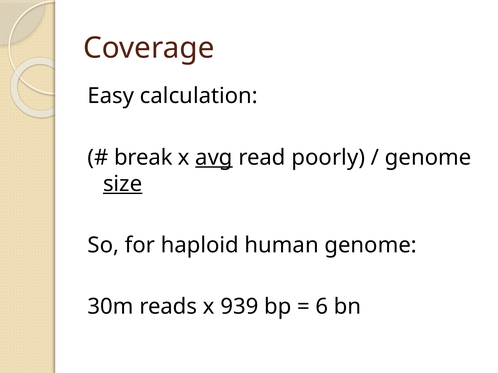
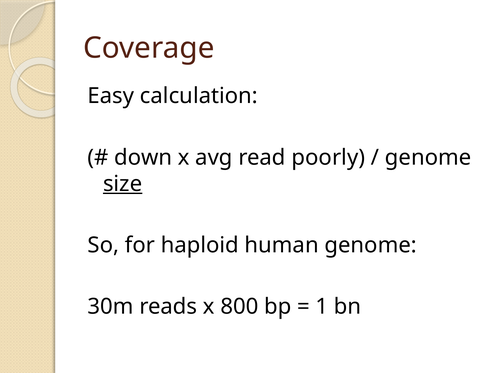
break: break -> down (143, 158)
avg underline: present -> none (214, 158)
939: 939 -> 800 (239, 307)
6: 6 -> 1 (322, 307)
